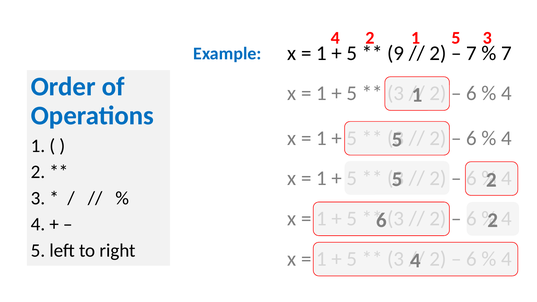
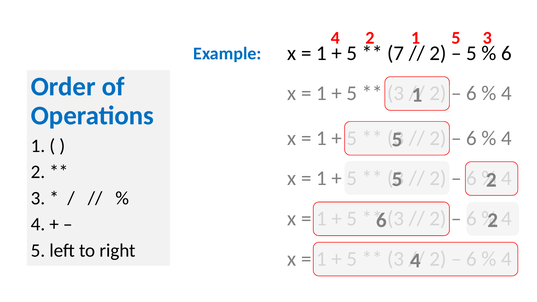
9: 9 -> 7 (396, 53)
7: 7 -> 5 (472, 53)
7: 7 -> 6 (507, 53)
